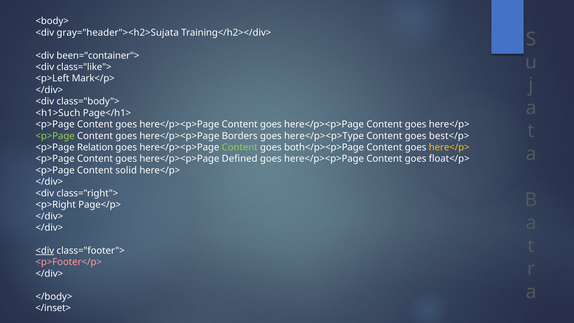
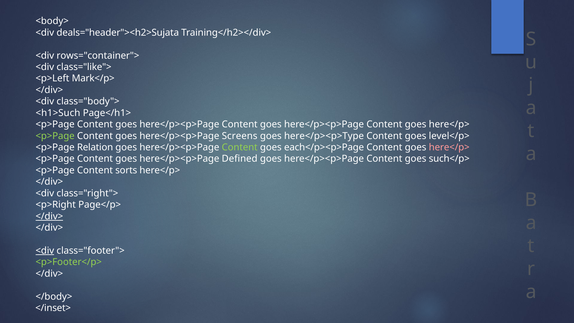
gray="header"><h2>Sujata: gray="header"><h2>Sujata -> deals="header"><h2>Sujata (118, 33)
been="container">: been="container"> -> rows="container"> (98, 56)
Borders: Borders -> Screens (240, 136)
best</p>: best</p> -> level</p> (449, 136)
both</p><p>Page: both</p><p>Page -> each</p><p>Page (324, 147)
here</p> colour: yellow -> pink (449, 147)
float</p>: float</p> -> such</p> (449, 159)
solid: solid -> sorts (126, 170)
</div> underline: none -> present (49, 216)
<p>Footer</p> colour: pink -> light green (69, 262)
